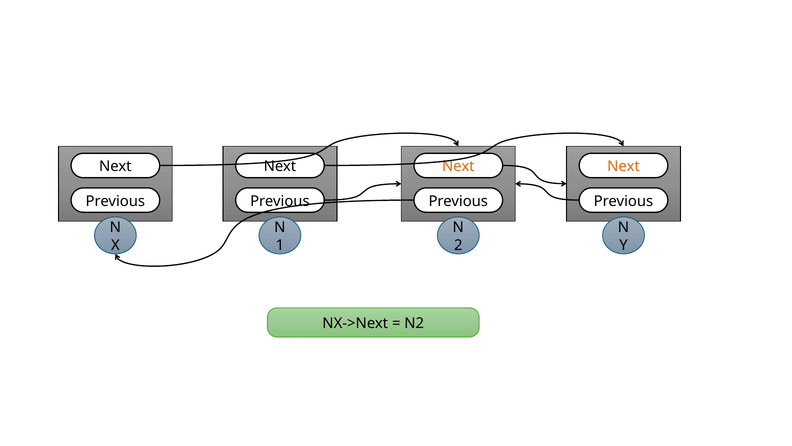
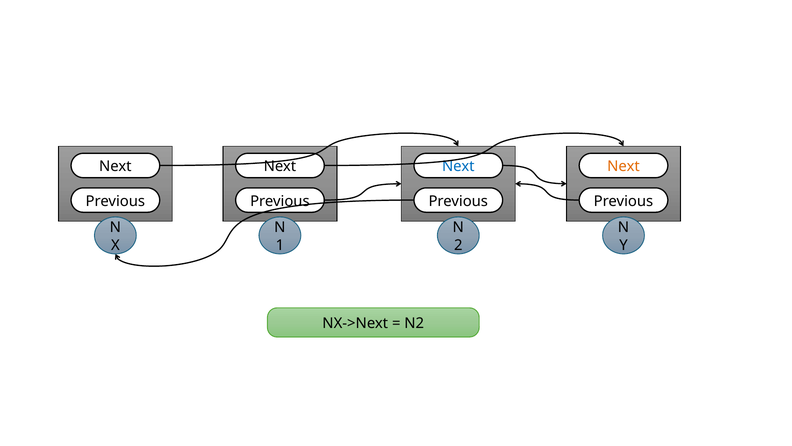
Next colour: orange -> blue (458, 166)
